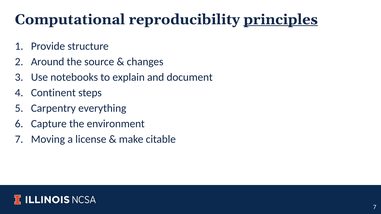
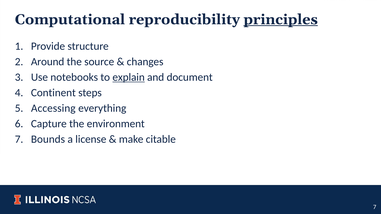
explain underline: none -> present (129, 77)
Carpentry: Carpentry -> Accessing (53, 108)
Moving: Moving -> Bounds (48, 139)
